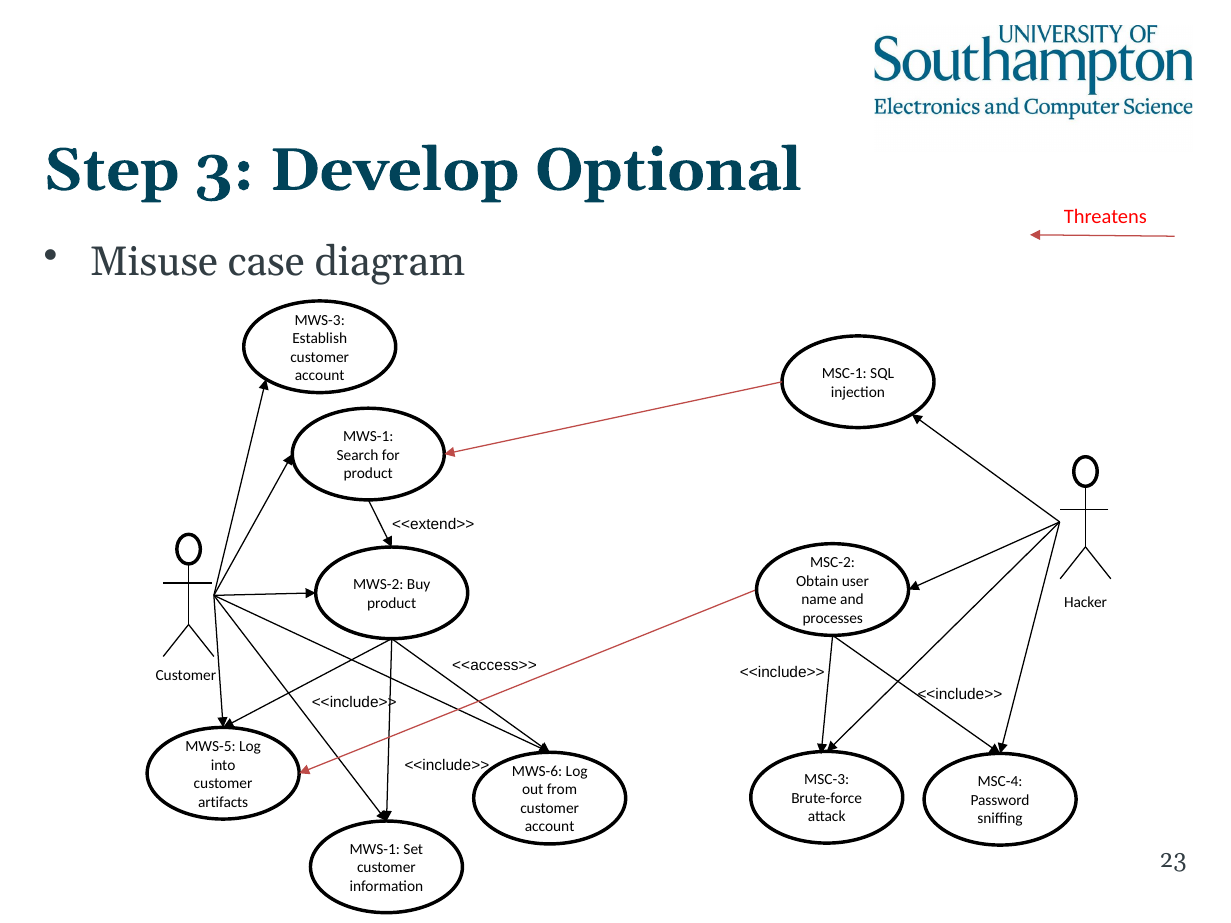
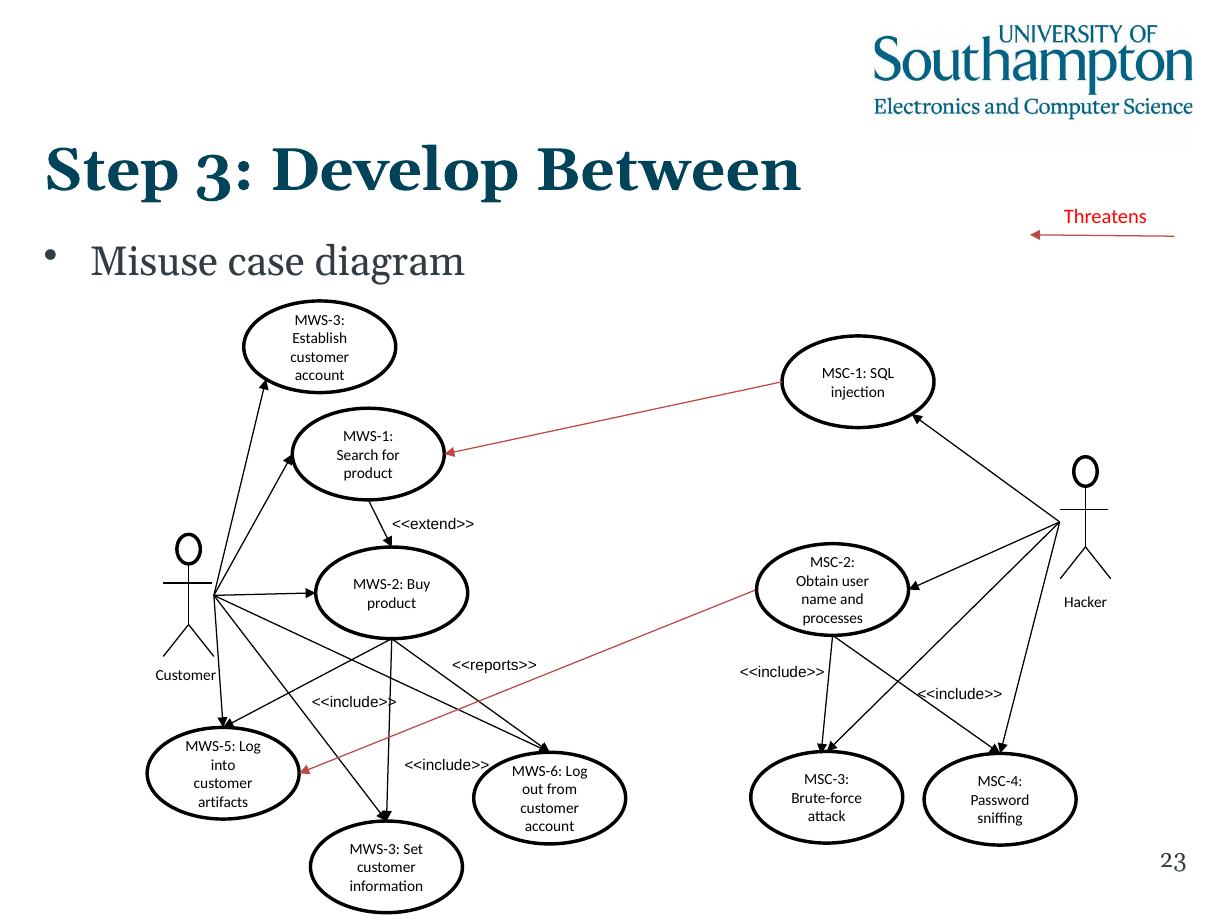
Optional: Optional -> Between (668, 170)
<<access>>: <<access>> -> <<reports>> (494, 666)
MWS-1: MWS-1 -> MWS-3 (375, 850)
